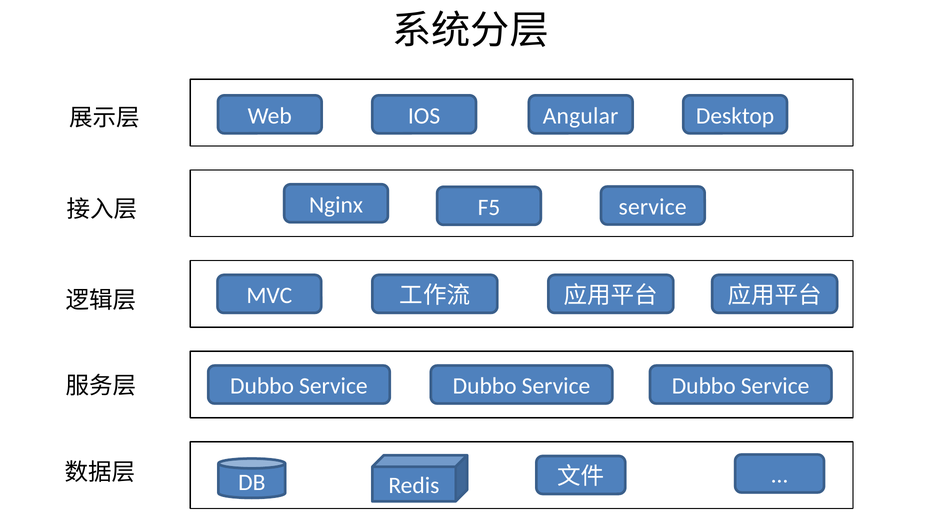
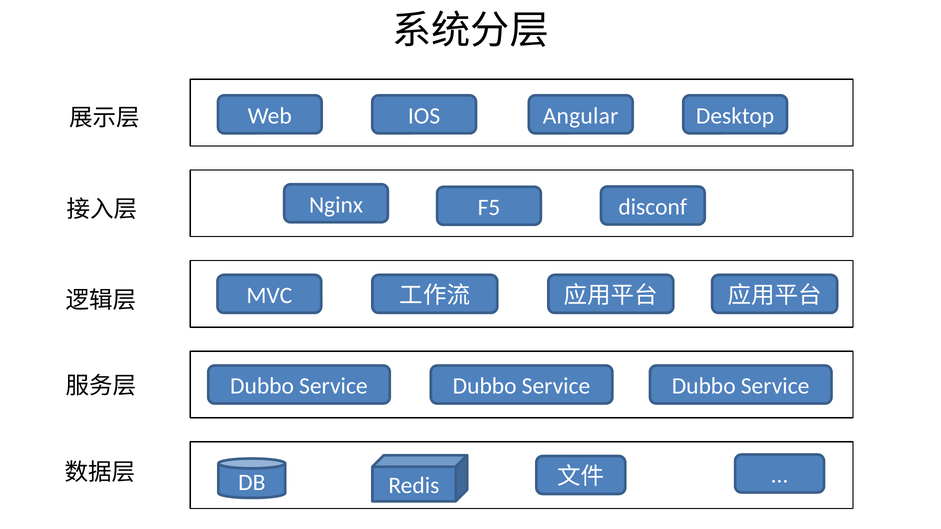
F5 service: service -> disconf (653, 207)
